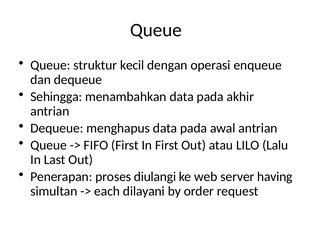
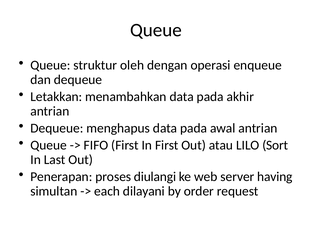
kecil: kecil -> oleh (132, 65)
Sehingga: Sehingga -> Letakkan (56, 97)
Lalu: Lalu -> Sort (275, 145)
